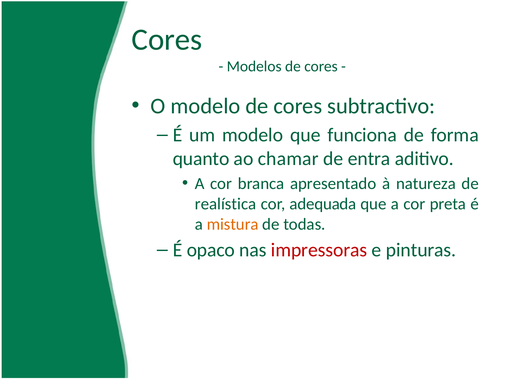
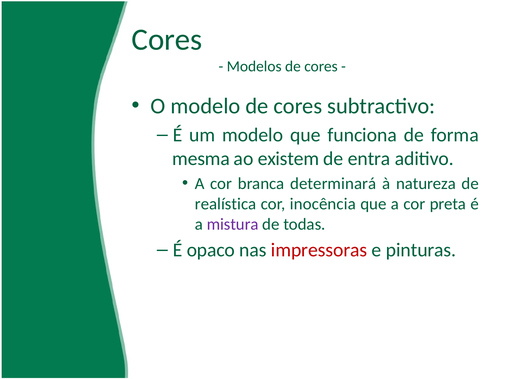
quanto: quanto -> mesma (201, 159)
chamar: chamar -> existem (288, 159)
apresentado: apresentado -> determinará (333, 184)
adequada: adequada -> inocência (323, 204)
mistura colour: orange -> purple (233, 224)
